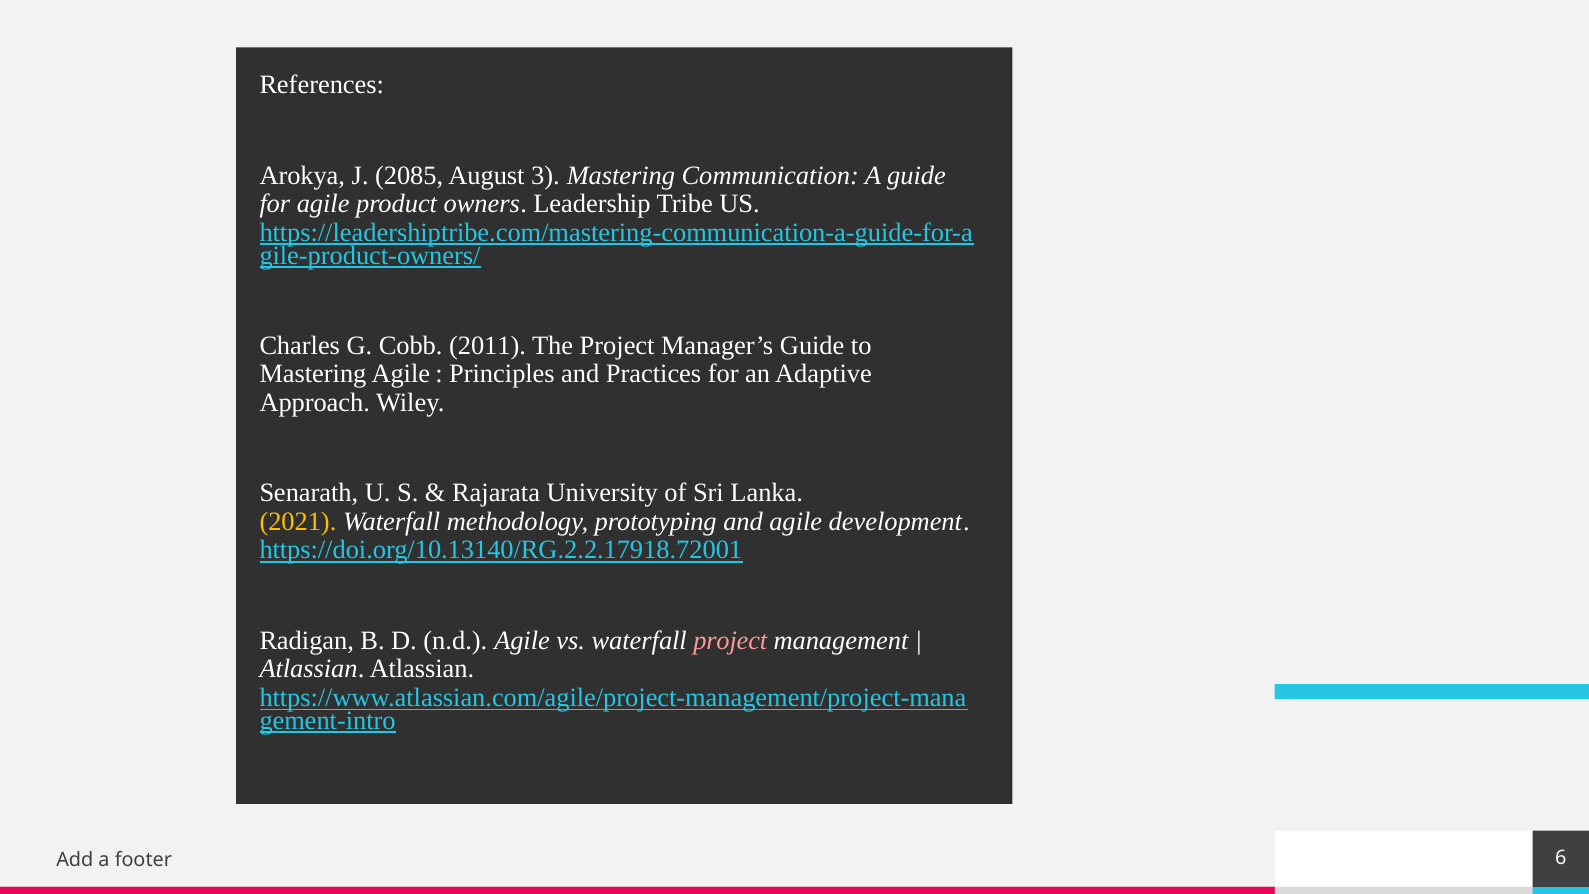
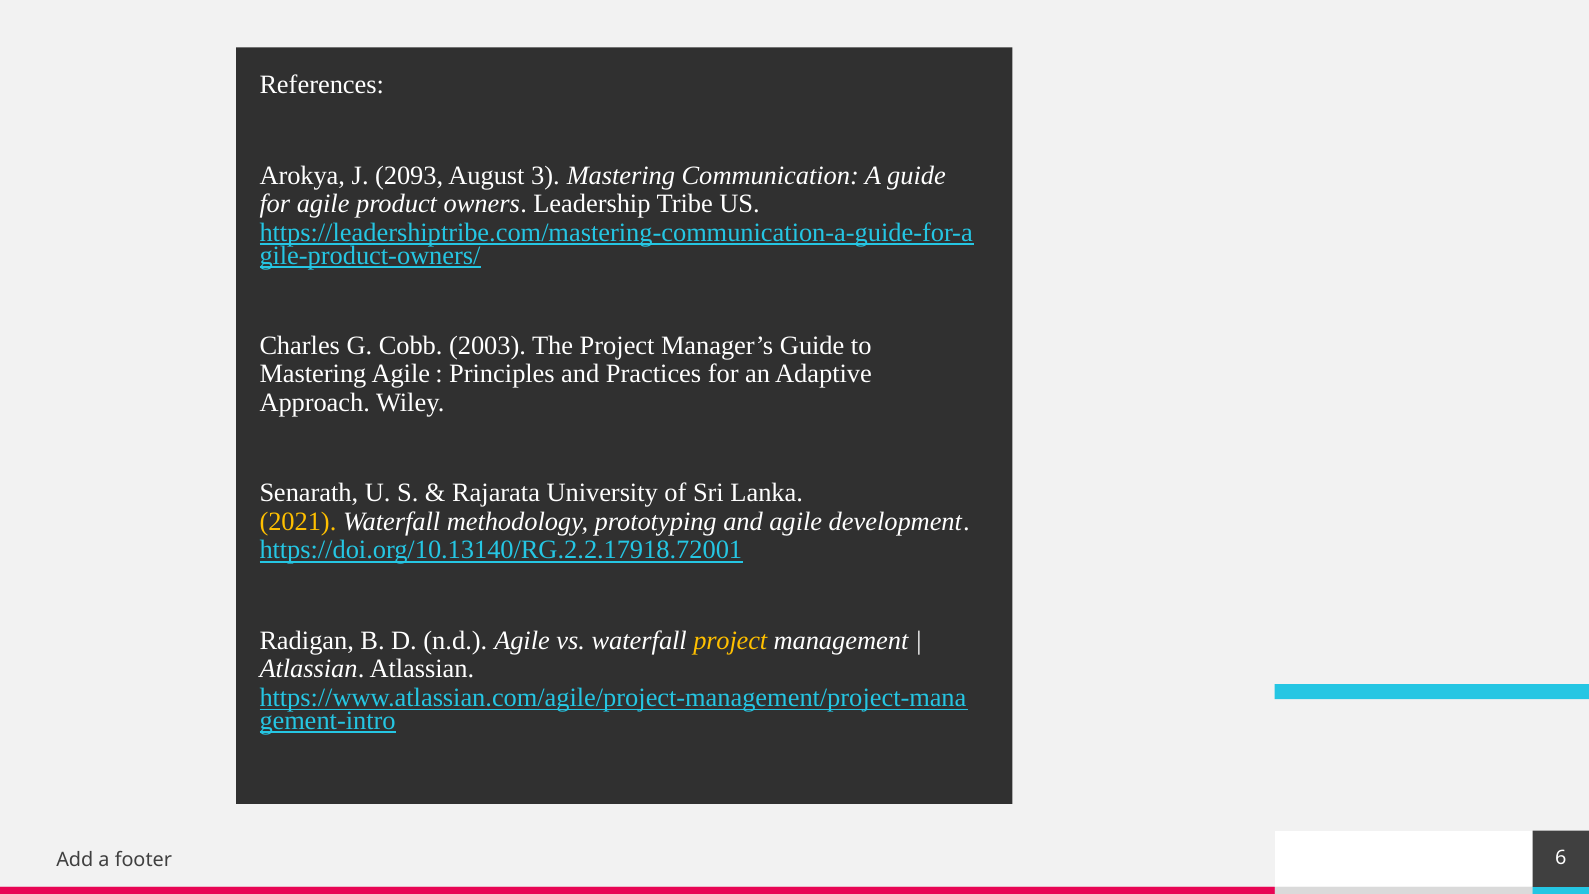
2085: 2085 -> 2093 (409, 175)
2011: 2011 -> 2003 (488, 346)
project colour: pink -> yellow (730, 640)
